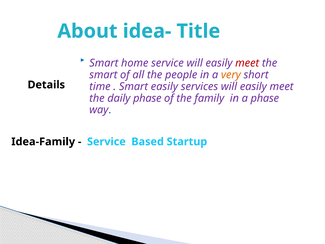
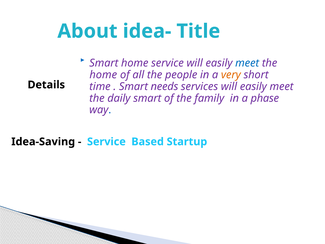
meet colour: red -> blue (247, 63)
smart: smart -> home (103, 75)
Smart easily: easily -> needs (164, 86)
daily phase: phase -> smart (147, 98)
Idea-Family: Idea-Family -> Idea-Saving (43, 142)
